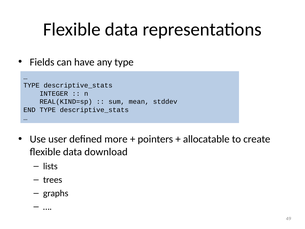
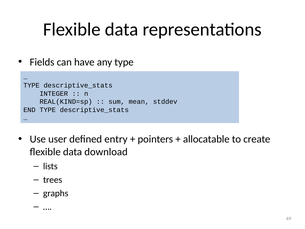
more: more -> entry (116, 139)
